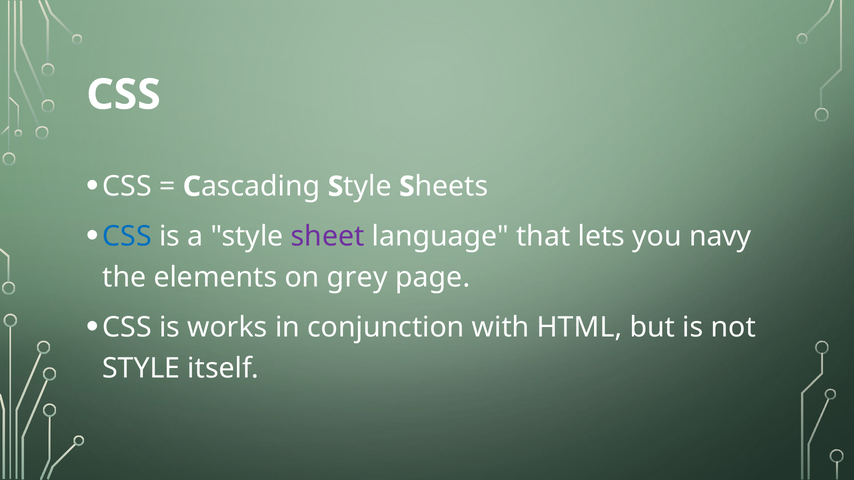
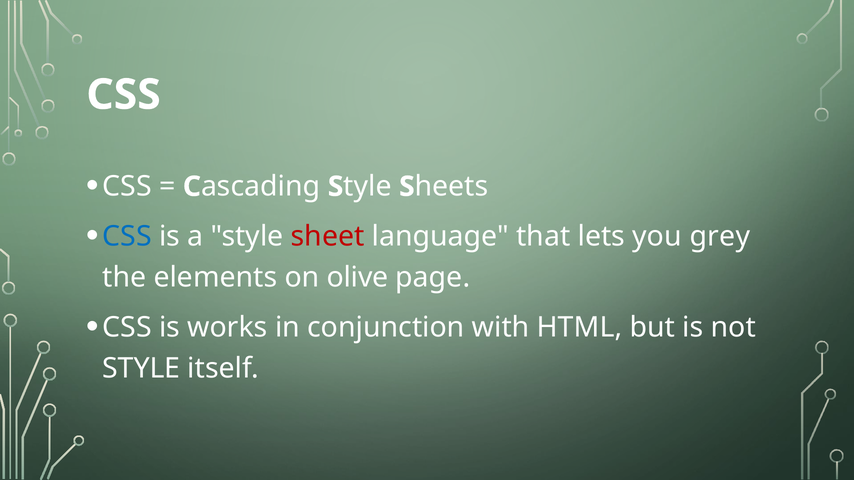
sheet colour: purple -> red (328, 237)
navy: navy -> grey (720, 237)
grey: grey -> olive (358, 278)
